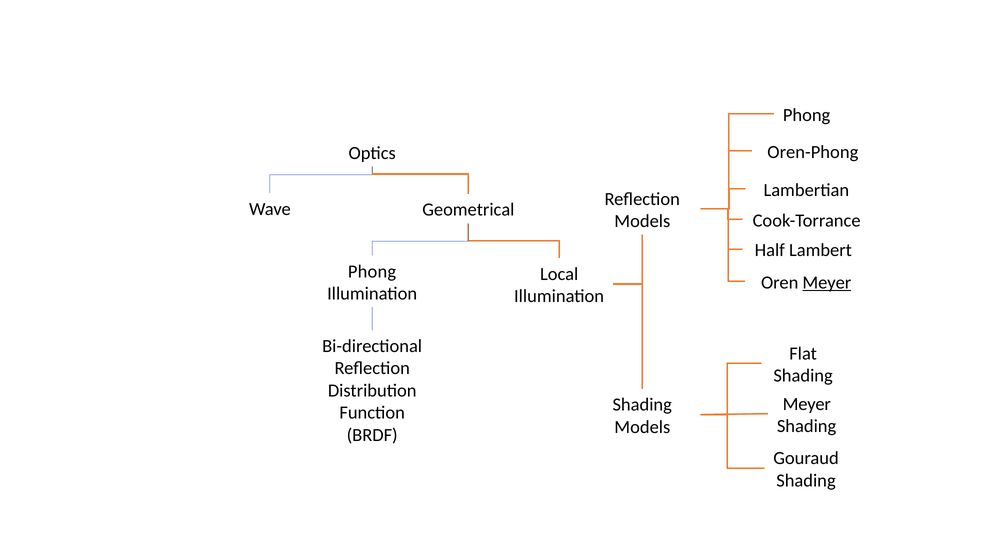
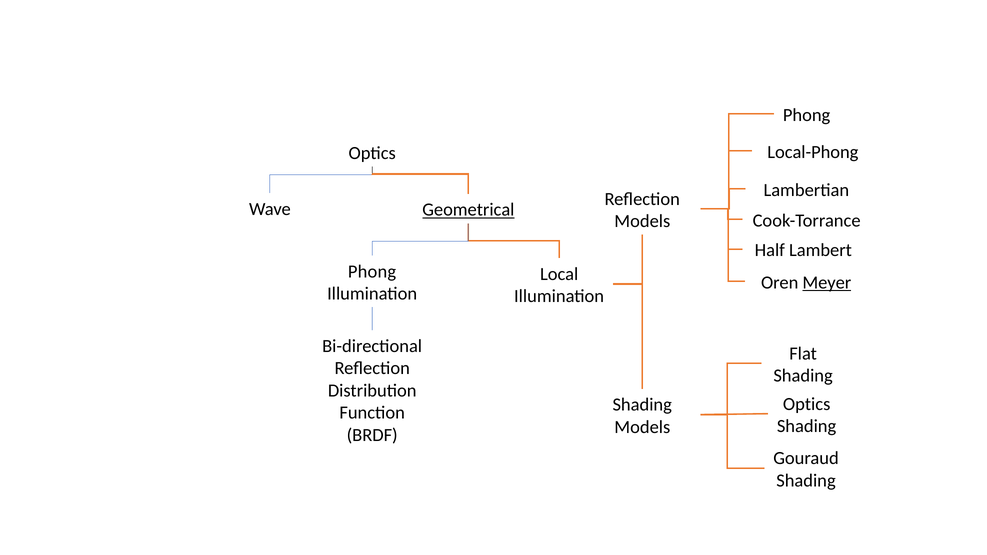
Oren-Phong: Oren-Phong -> Local-Phong (813, 152)
Geometrical underline: none -> present (468, 210)
Meyer: Meyer -> Optics (807, 404)
